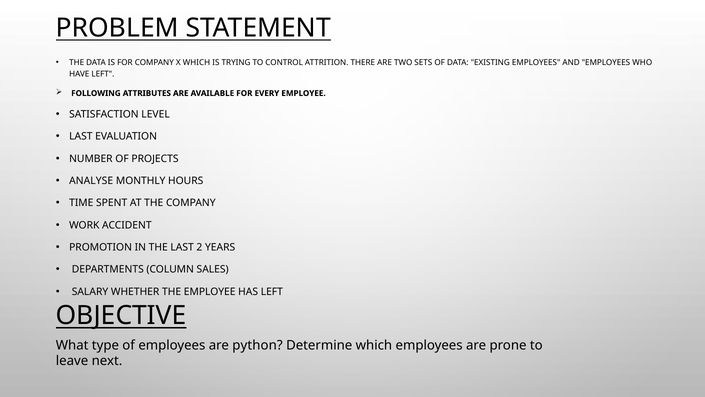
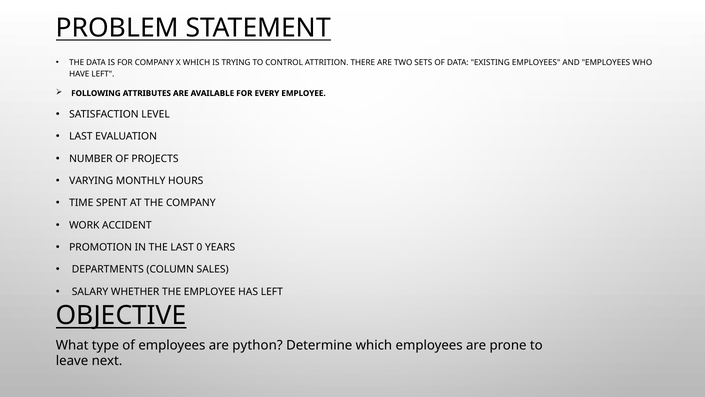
ANALYSE: ANALYSE -> VARYING (91, 181)
2: 2 -> 0 (199, 247)
